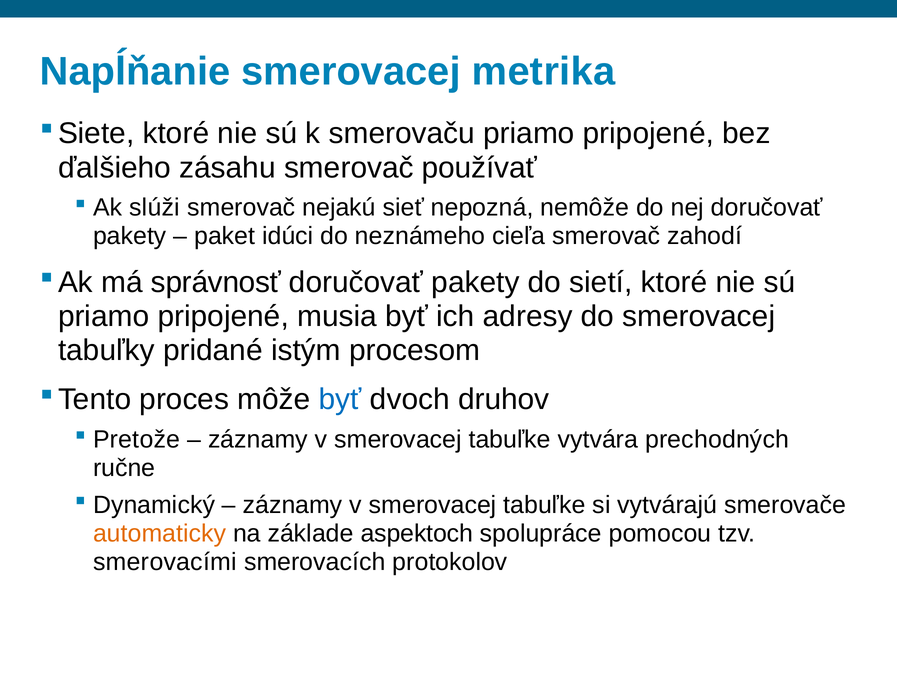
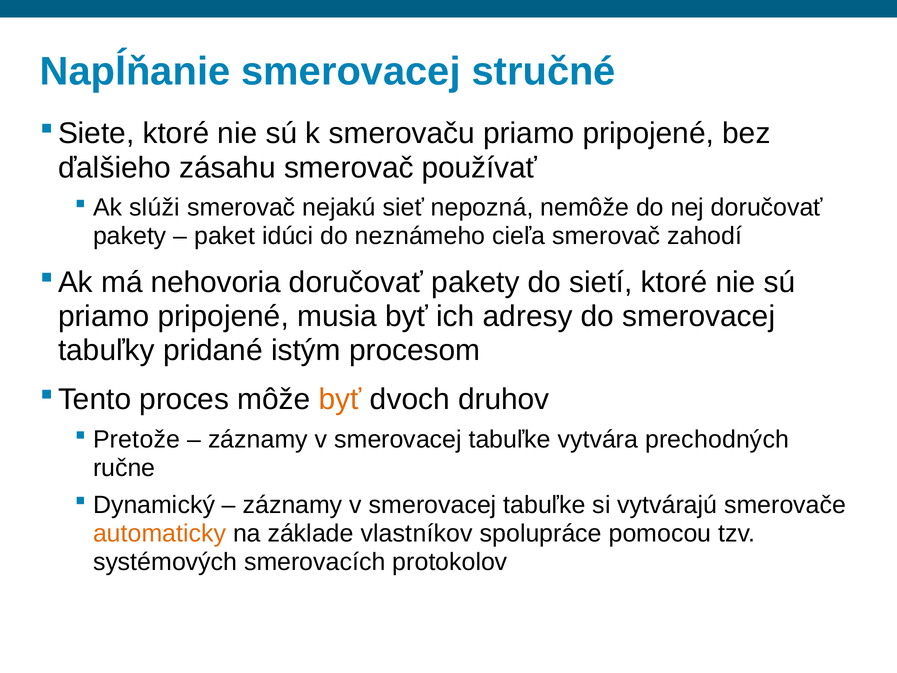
metrika: metrika -> stručné (544, 71)
správnosť: správnosť -> nehovoria (216, 282)
byť colour: blue -> orange (340, 399)
aspektoch: aspektoch -> vlastníkov (417, 533)
smerovacími: smerovacími -> systémových (165, 562)
